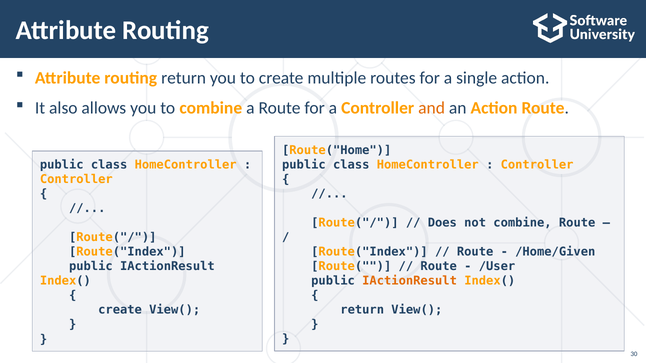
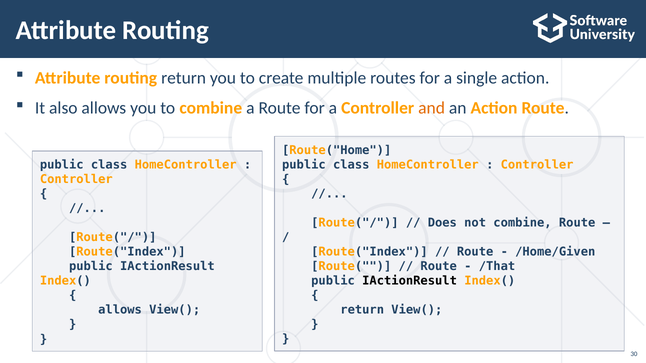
/User: /User -> /That (497, 267)
IActionResult colour: orange -> black (410, 281)
create: create -> allows (120, 310)
